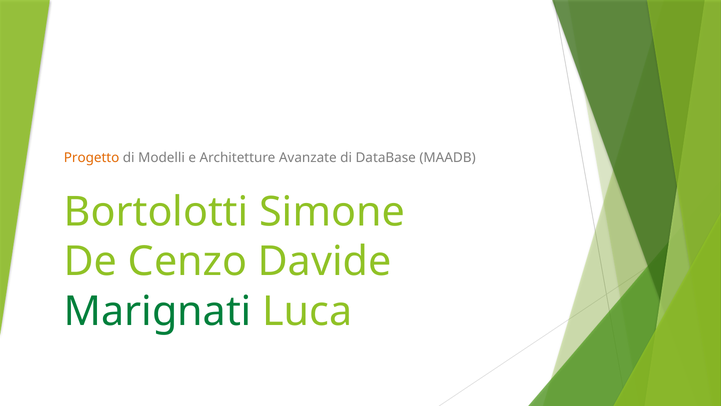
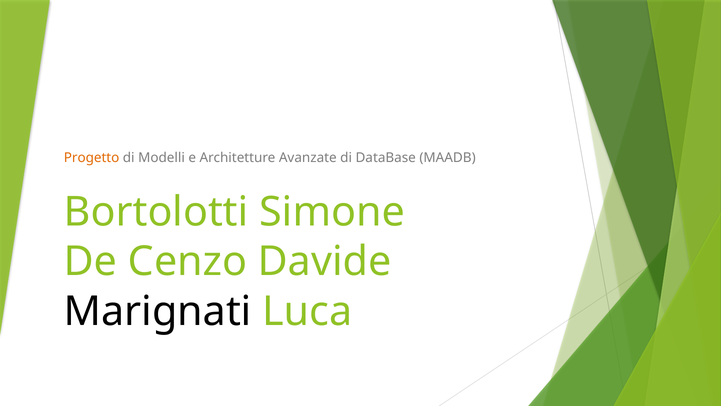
Marignati colour: green -> black (158, 311)
